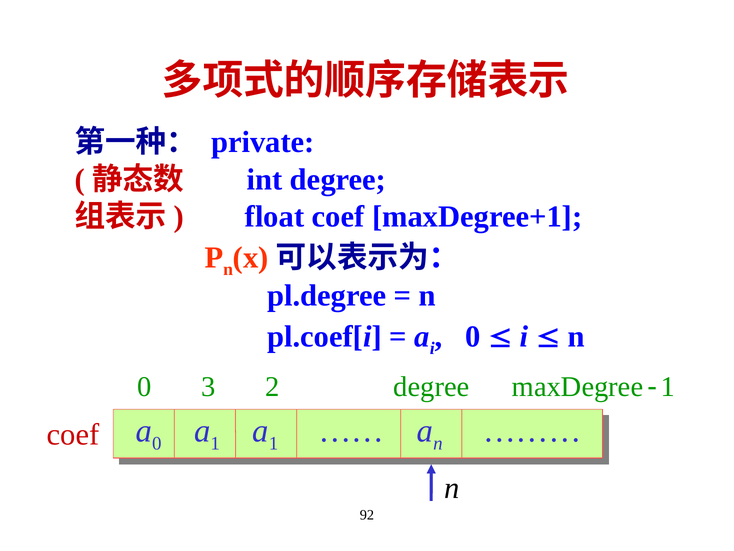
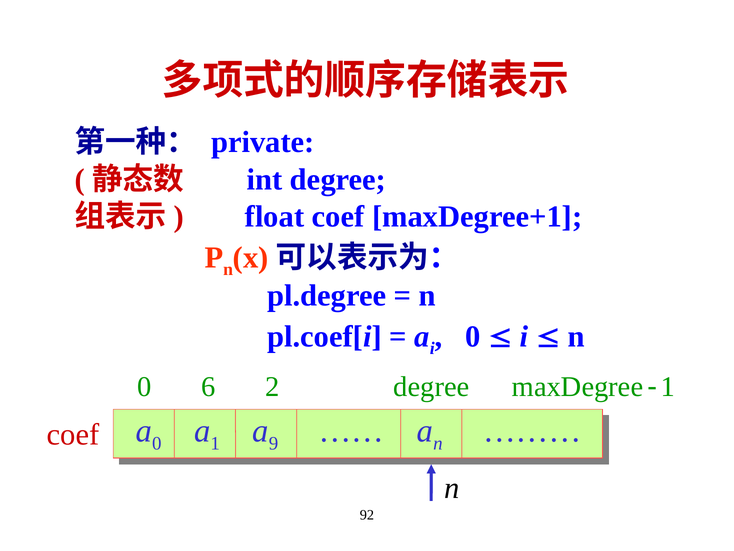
3: 3 -> 6 (208, 386)
1: 1 -> 9 (273, 443)
